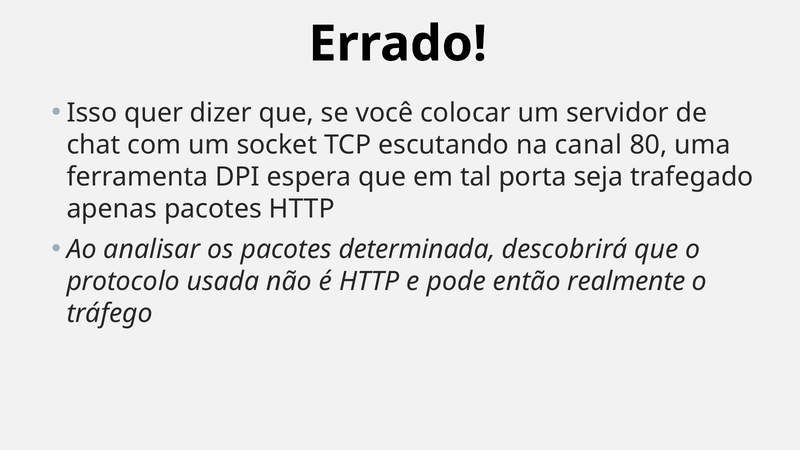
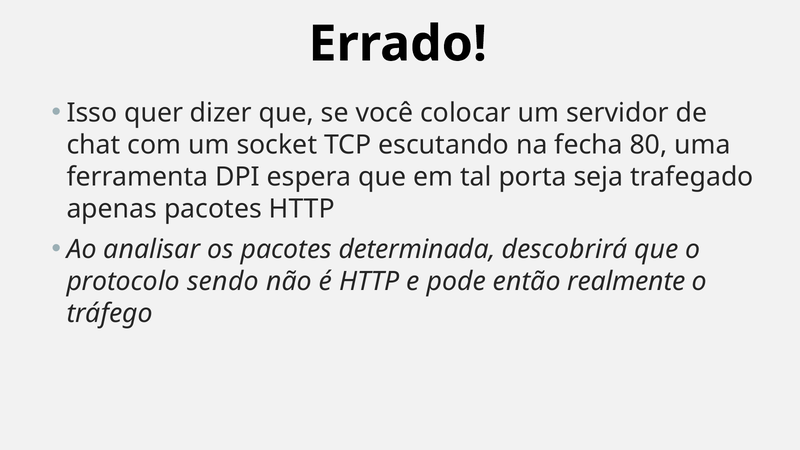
canal: canal -> fecha (589, 145)
usada: usada -> sendo (223, 281)
